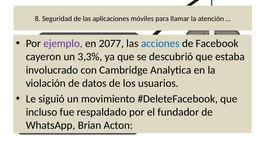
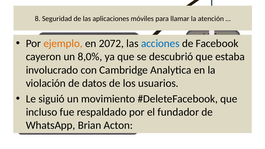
ejemplo colour: purple -> orange (63, 44)
2077: 2077 -> 2072 (111, 44)
3,3%: 3,3% -> 8,0% (90, 57)
